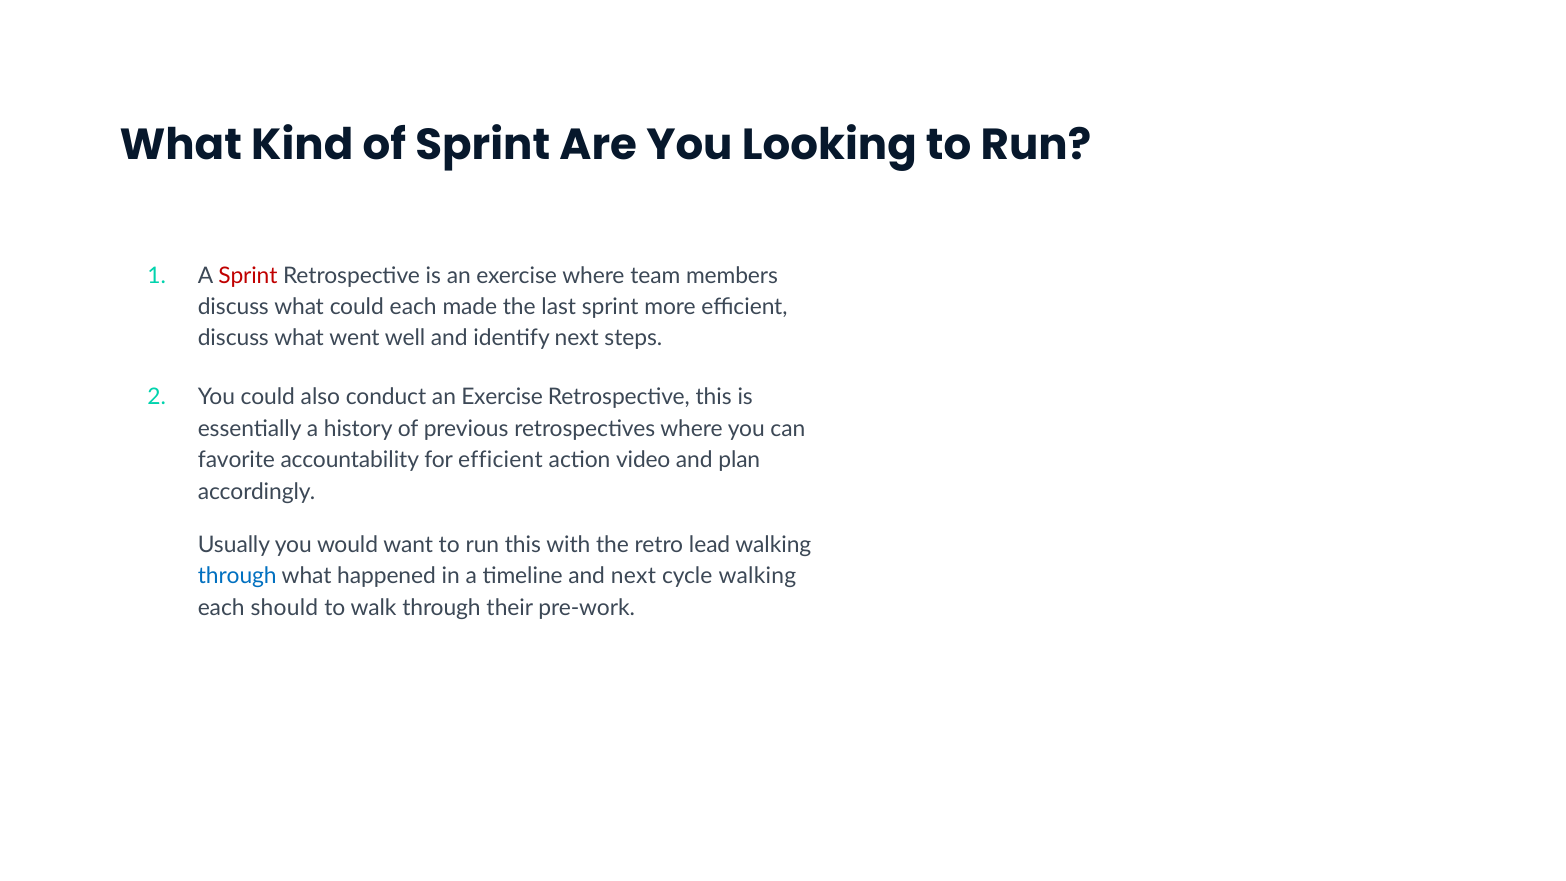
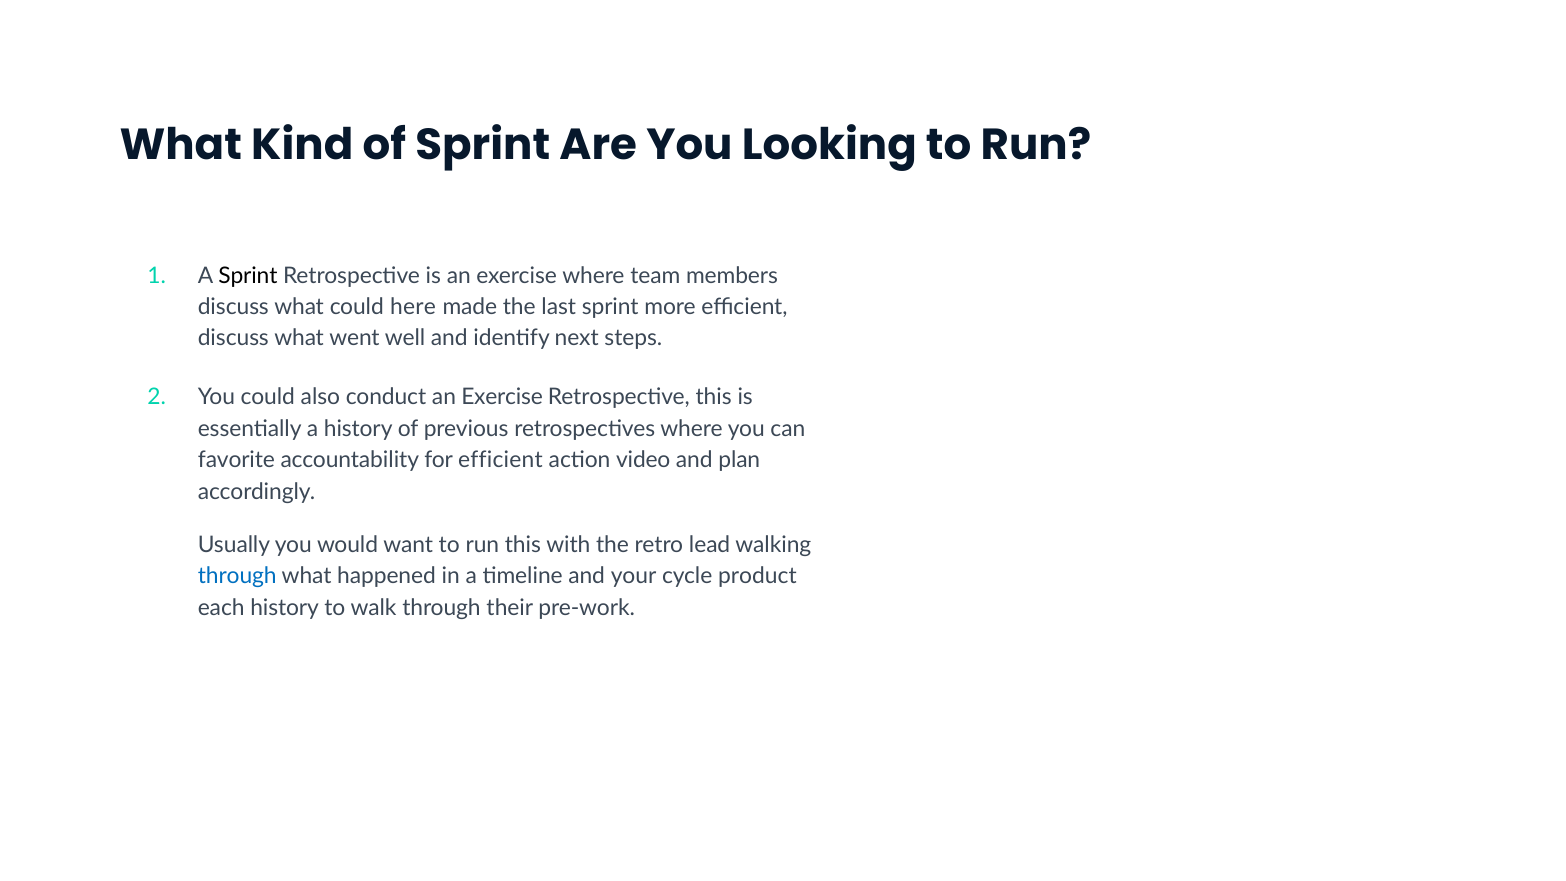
Sprint colour: red -> black (248, 275)
could each: each -> here (413, 307)
and next: next -> your (634, 576)
cycle walking: walking -> product (757, 576)
each should: should -> history (285, 608)
